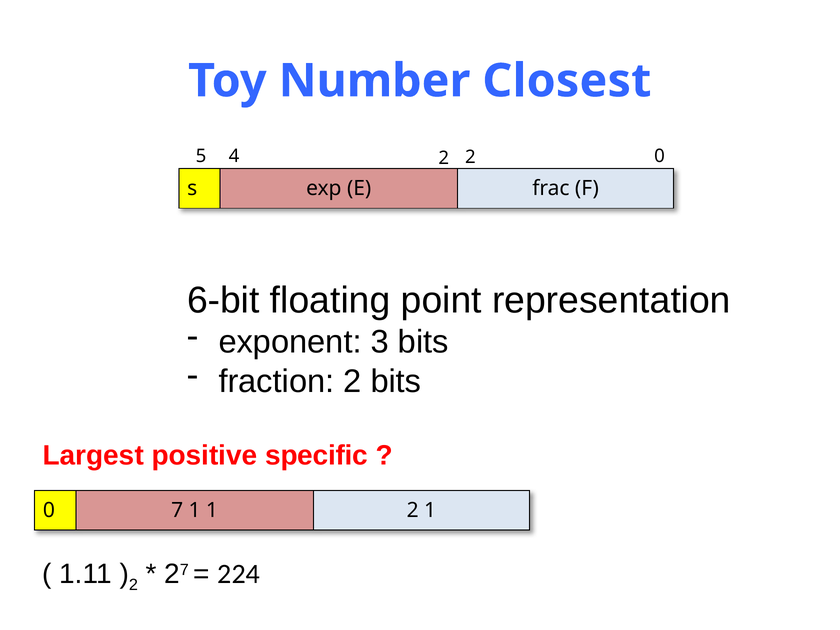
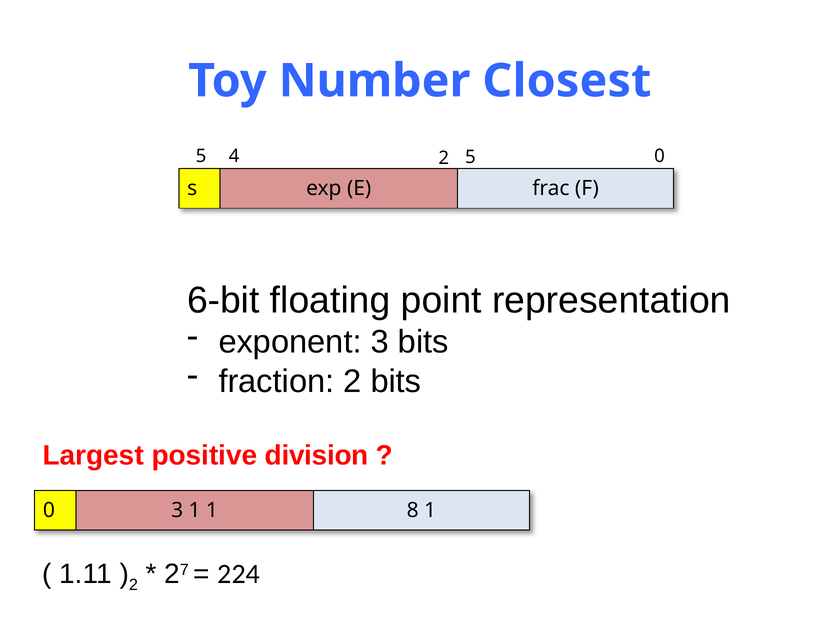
2 2: 2 -> 5 (470, 157)
specific: specific -> division (317, 456)
0 7: 7 -> 3 (177, 510)
1 2: 2 -> 8 (413, 510)
